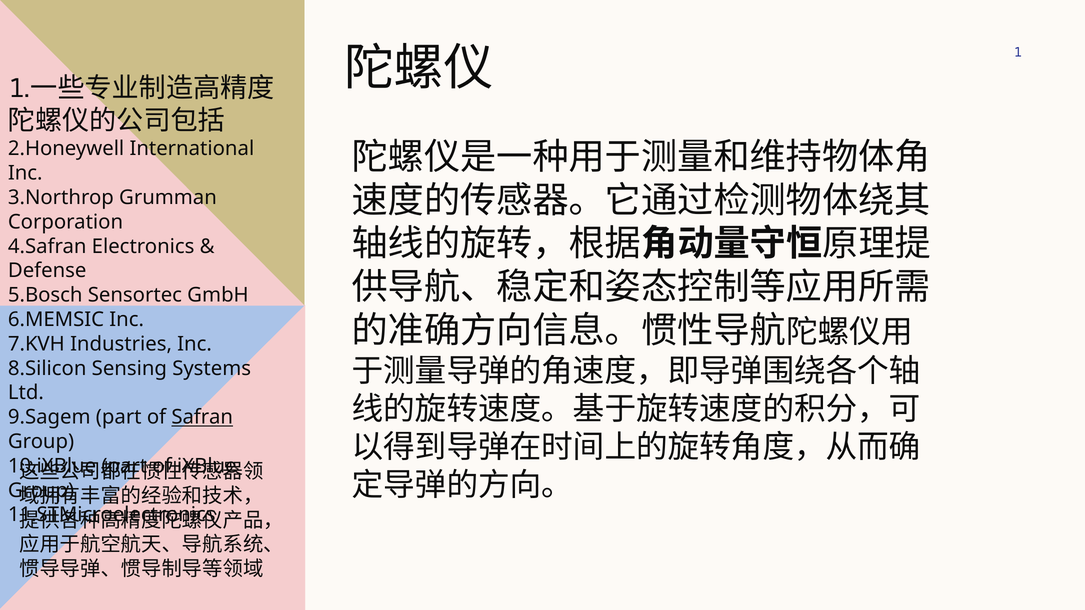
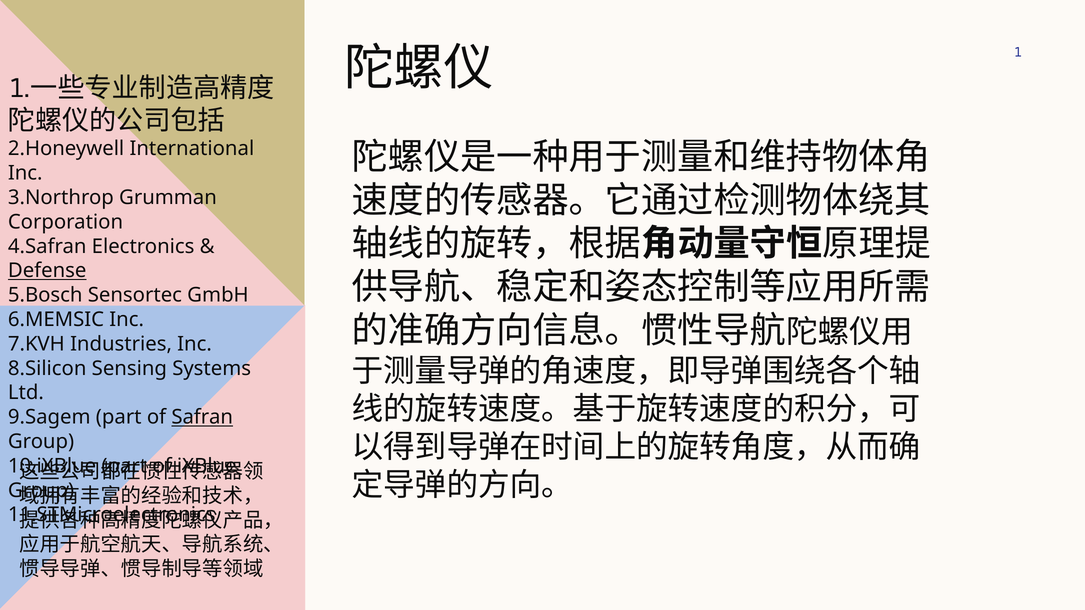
Defense underline: none -> present (47, 271)
